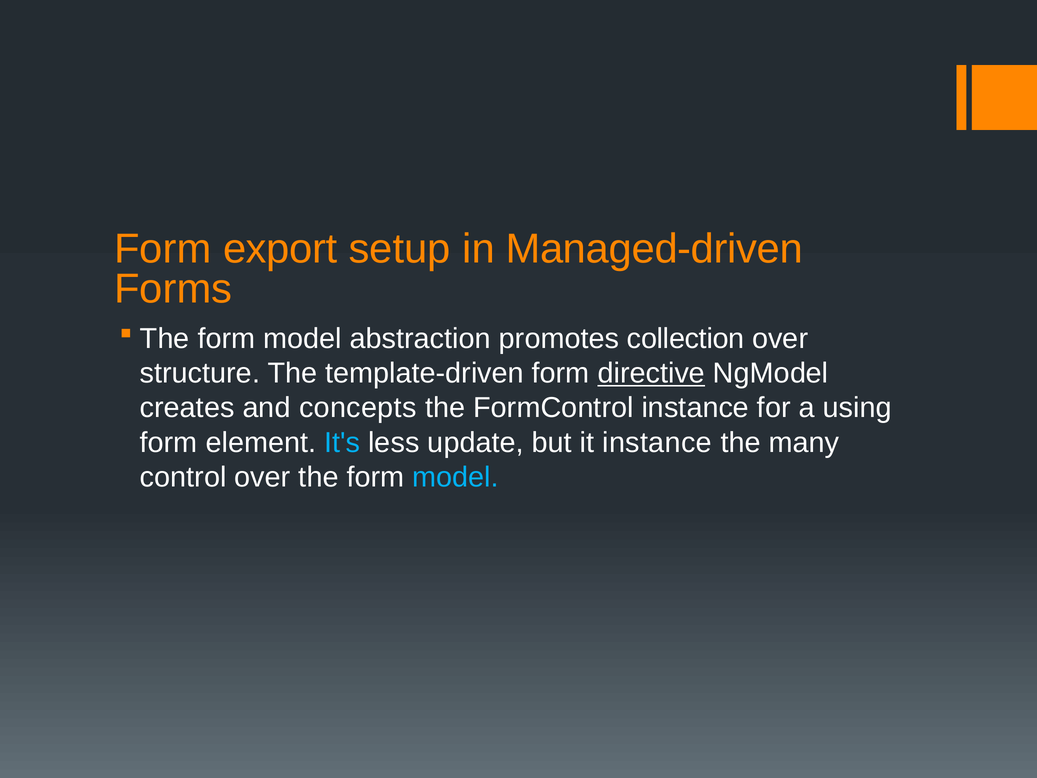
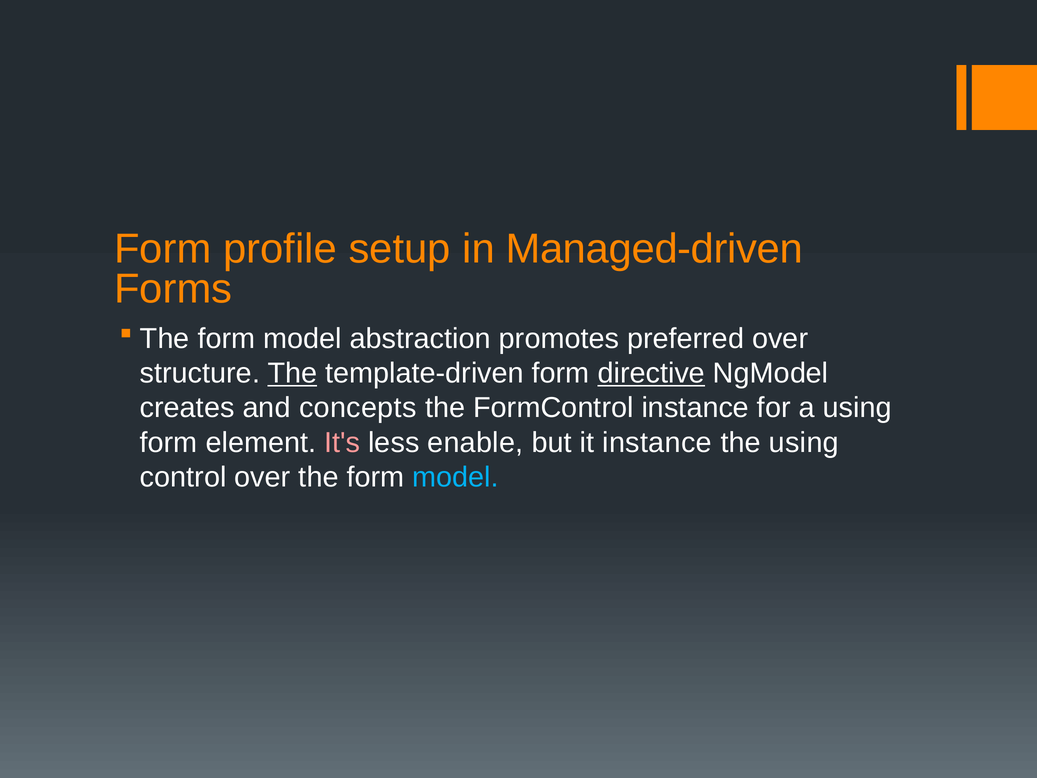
export: export -> profile (280, 249)
collection: collection -> preferred (686, 339)
The underline: none -> present (292, 373)
It's colour: light blue -> pink (342, 442)
update: update -> enable (475, 442)
the many: many -> using (804, 442)
